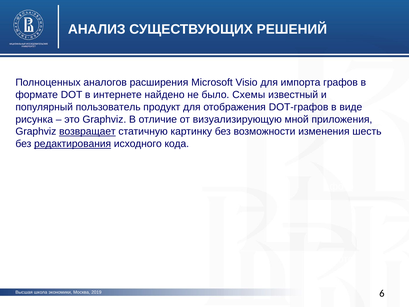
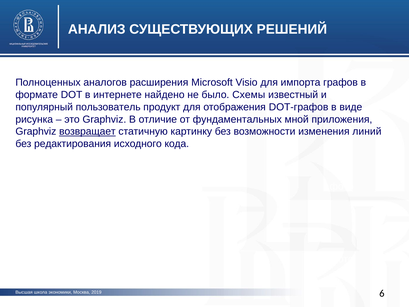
визуализирующую: визуализирующую -> фундаментальных (237, 119)
шесть: шесть -> линий (367, 131)
редактирования underline: present -> none (73, 144)
